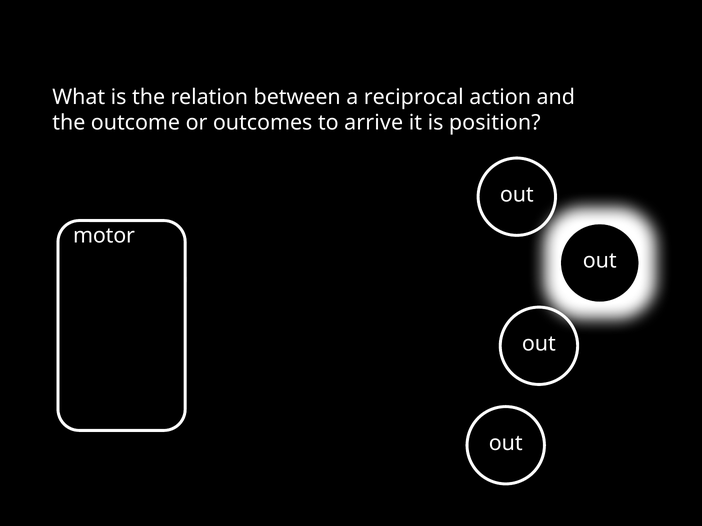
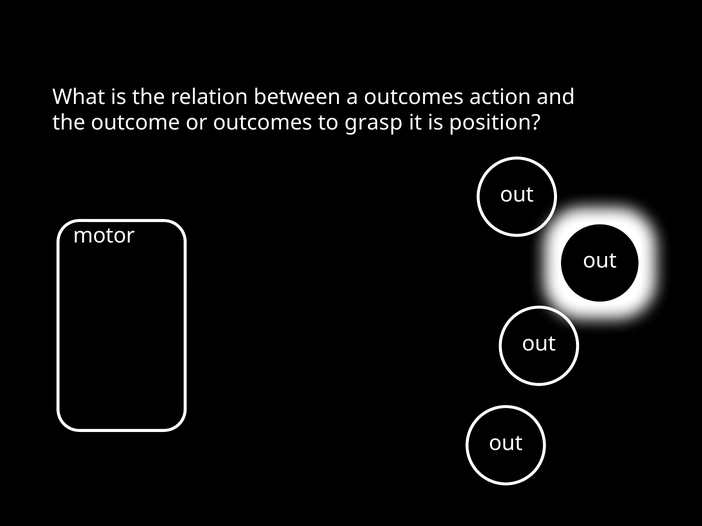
a reciprocal: reciprocal -> outcomes (414, 97)
arrive: arrive -> grasp (374, 123)
